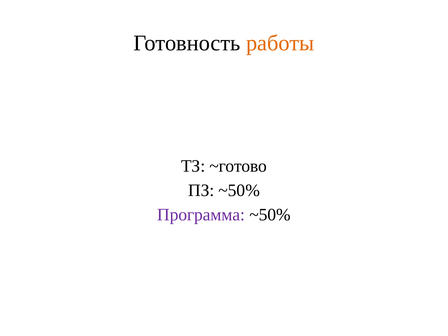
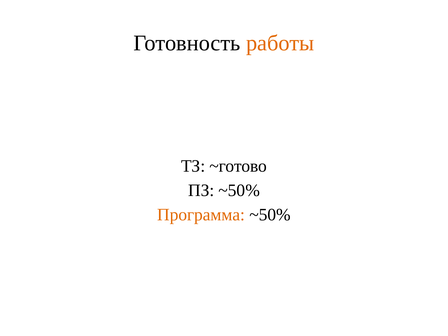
Программа colour: purple -> orange (201, 215)
